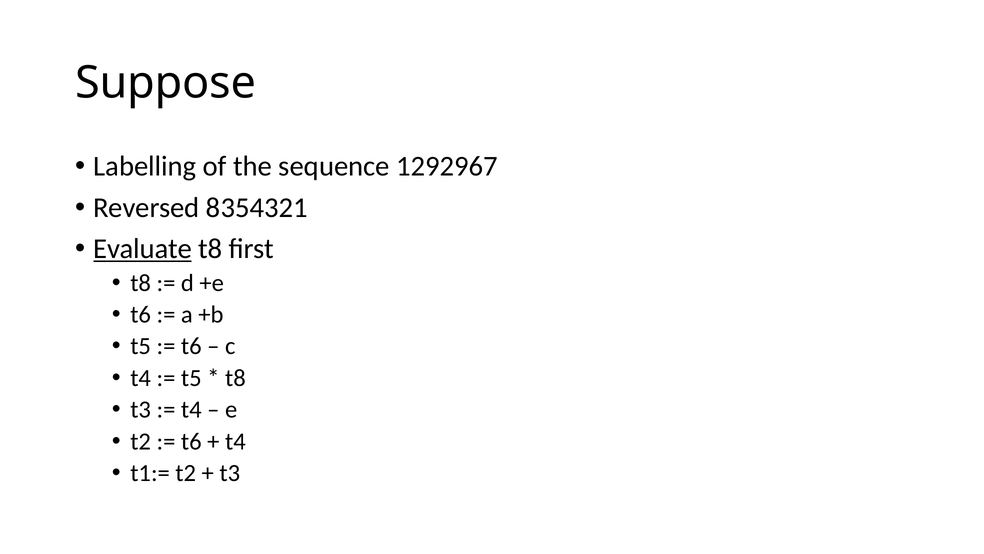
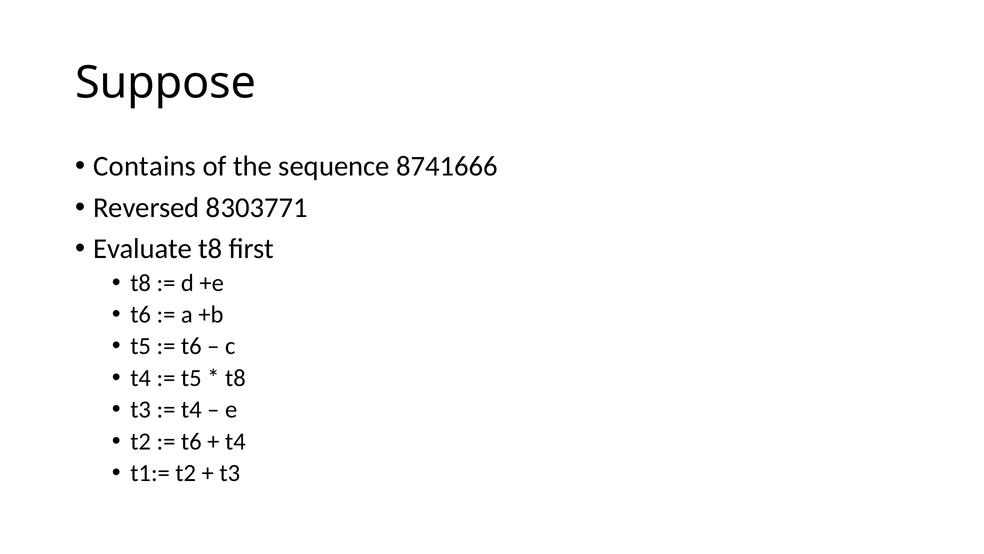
Labelling: Labelling -> Contains (145, 166)
1292967: 1292967 -> 8741666 (447, 166)
8354321: 8354321 -> 8303771 (257, 208)
Evaluate underline: present -> none (143, 249)
